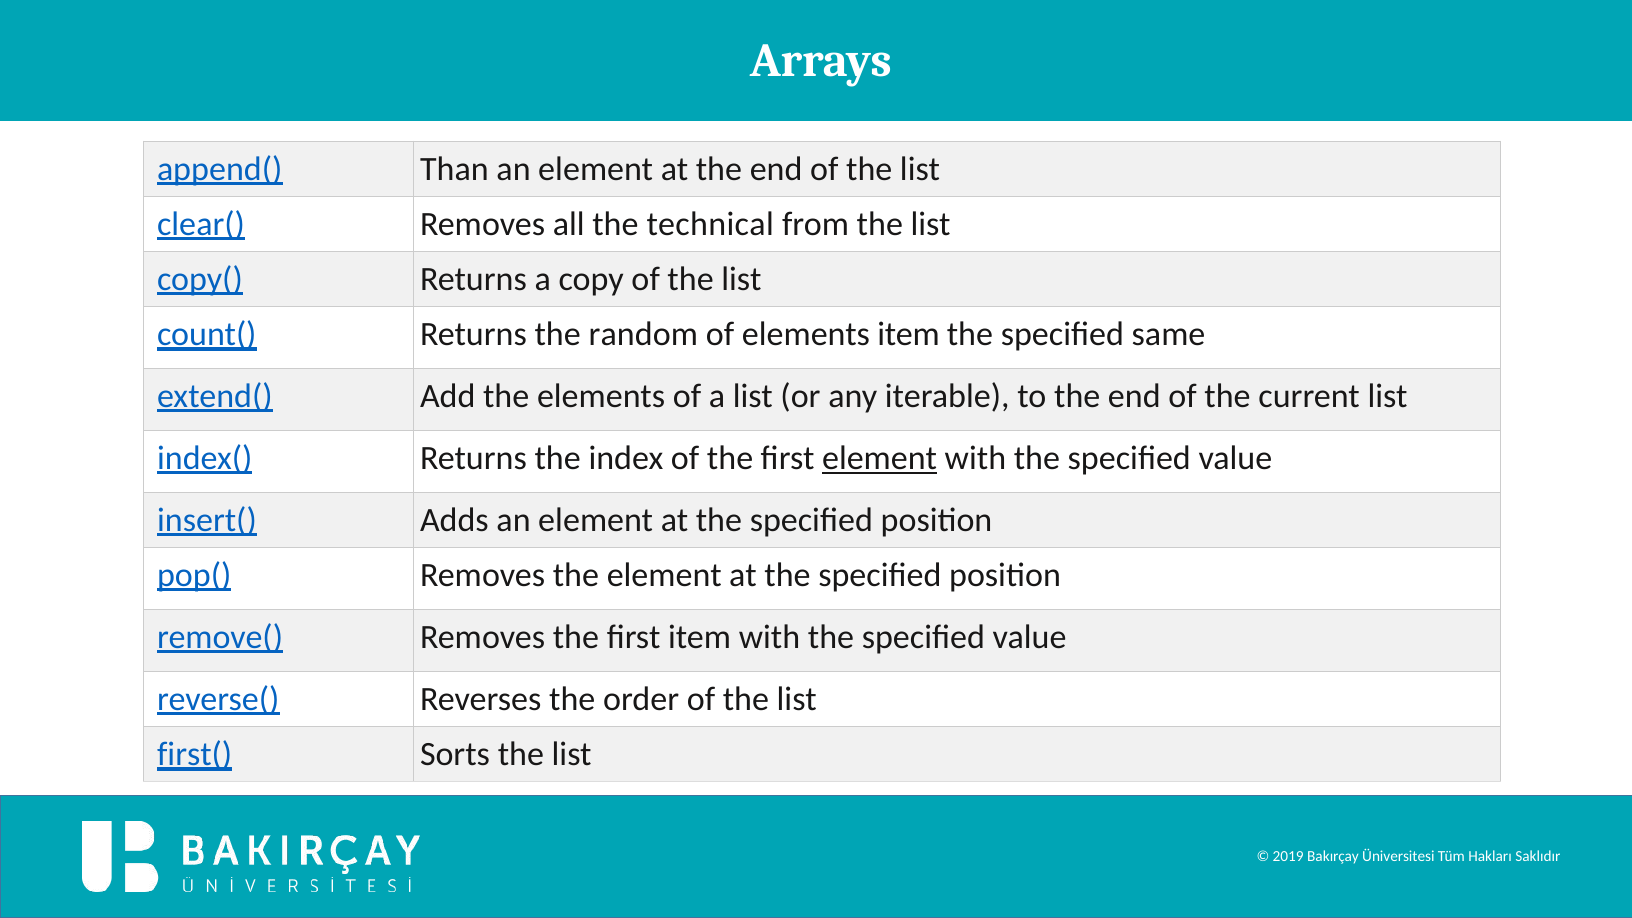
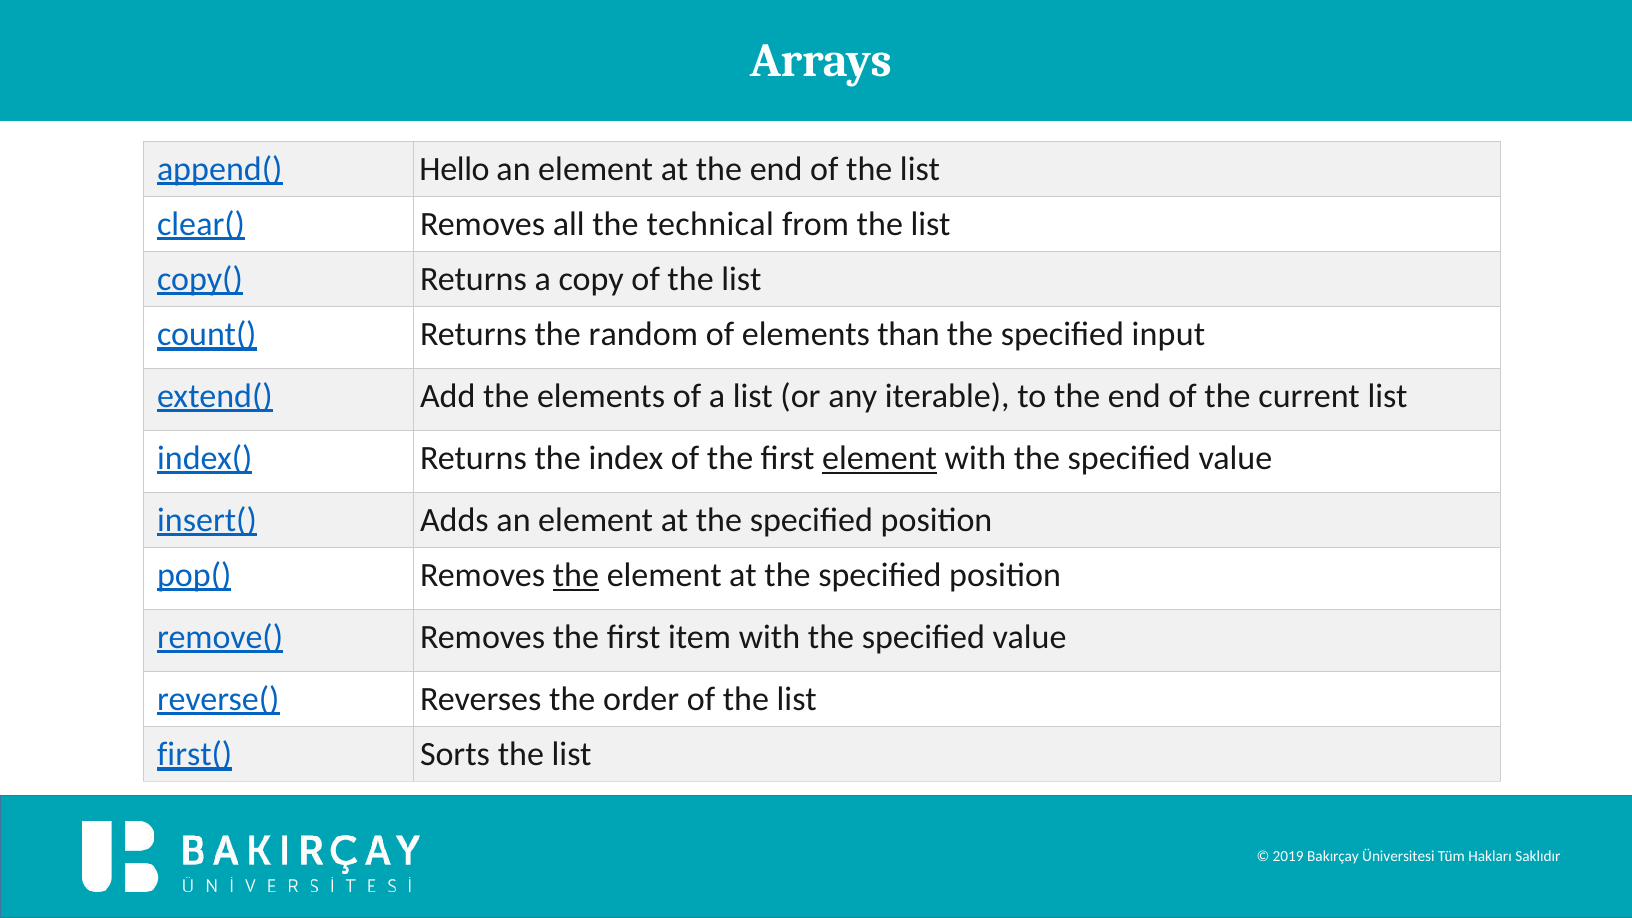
Than: Than -> Hello (455, 169)
elements item: item -> than (909, 334)
same: same -> input (1168, 334)
the underline: none -> present (576, 575)
